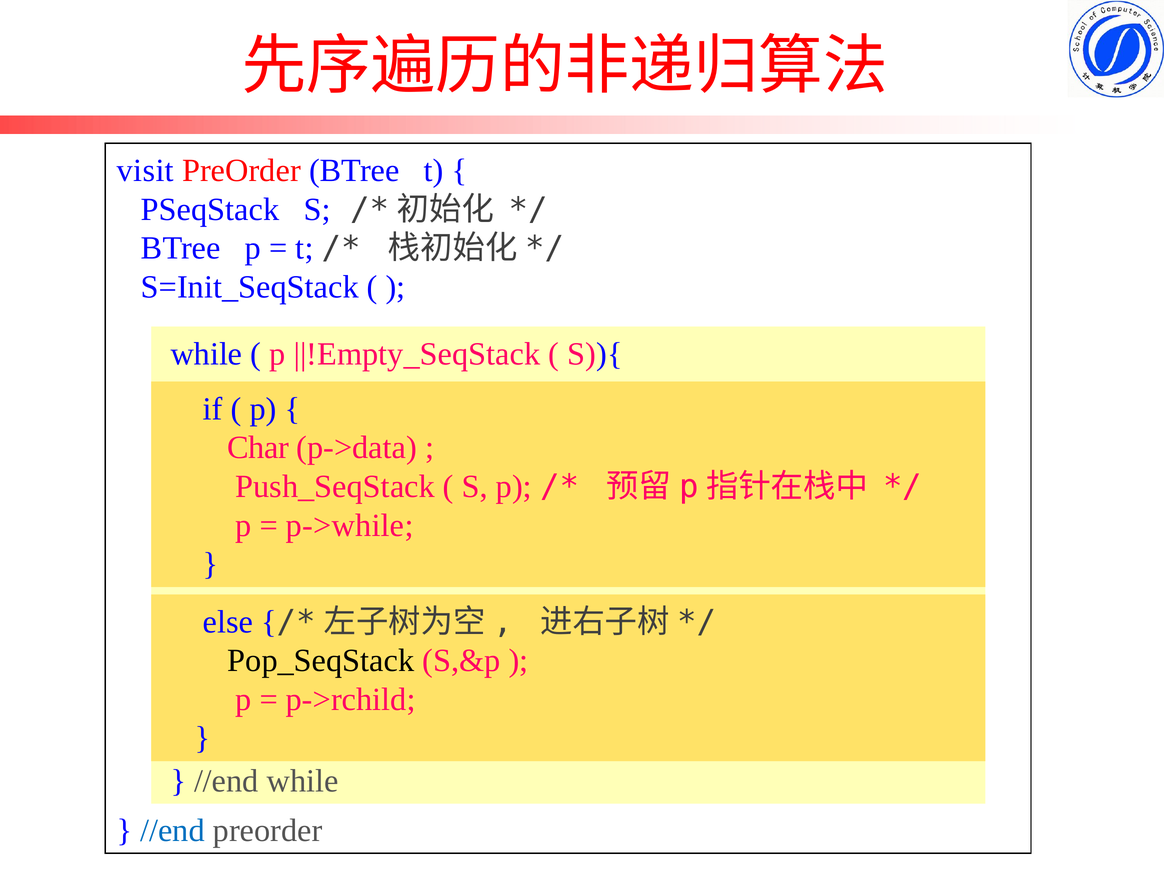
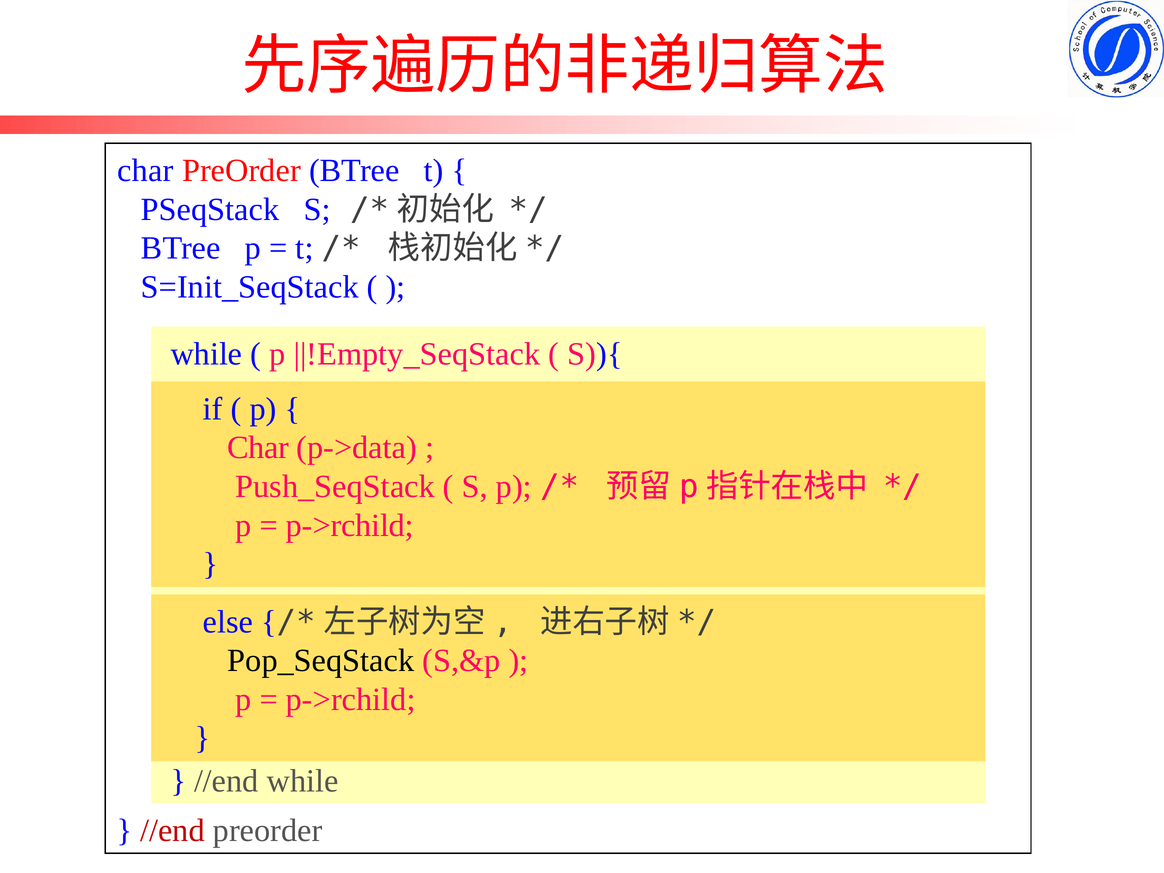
visit: visit -> char (145, 171)
p->while: p->while -> p->rchild (350, 525)
//end colour: blue -> red (172, 830)
